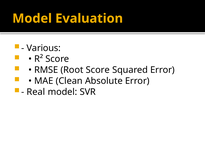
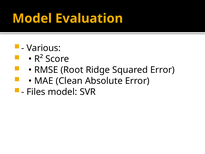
Root Score: Score -> Ridge (98, 70)
Real: Real -> Files (36, 92)
